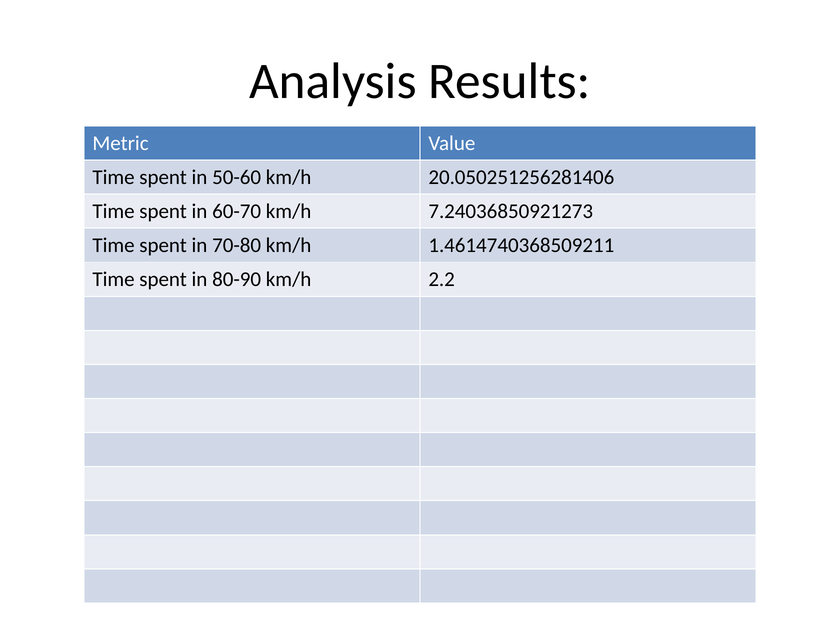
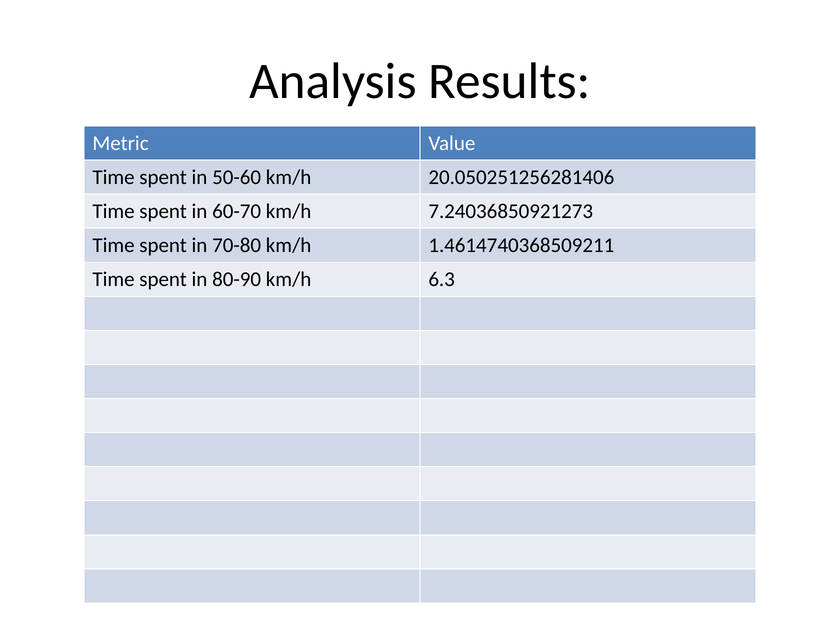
2.2: 2.2 -> 6.3 (442, 280)
